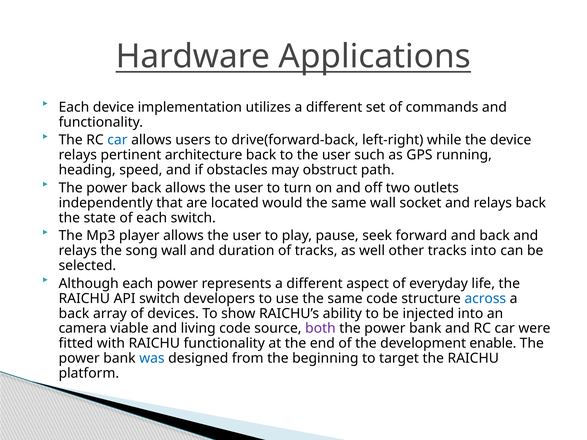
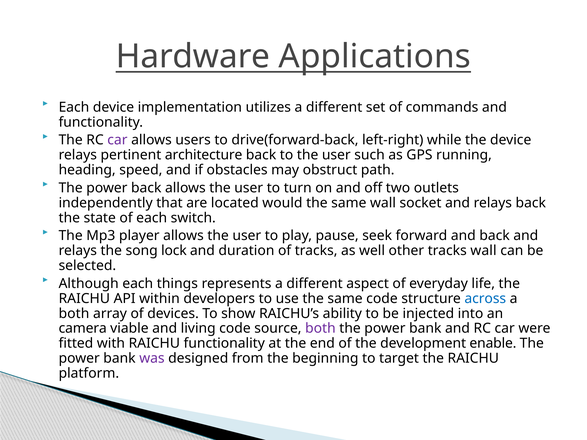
car colour: blue -> purple (117, 140)
song wall: wall -> lock (174, 251)
tracks into: into -> wall (483, 251)
each power: power -> things (177, 284)
API switch: switch -> within (159, 299)
back: back -> both (74, 314)
was colour: blue -> purple (152, 359)
